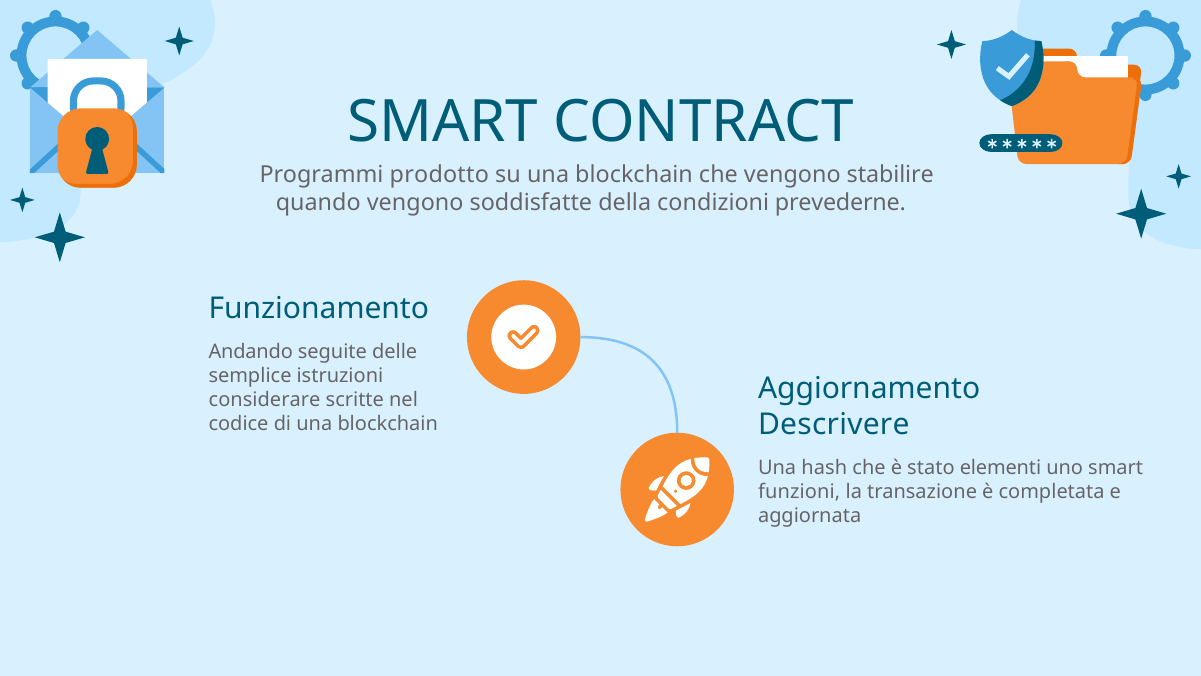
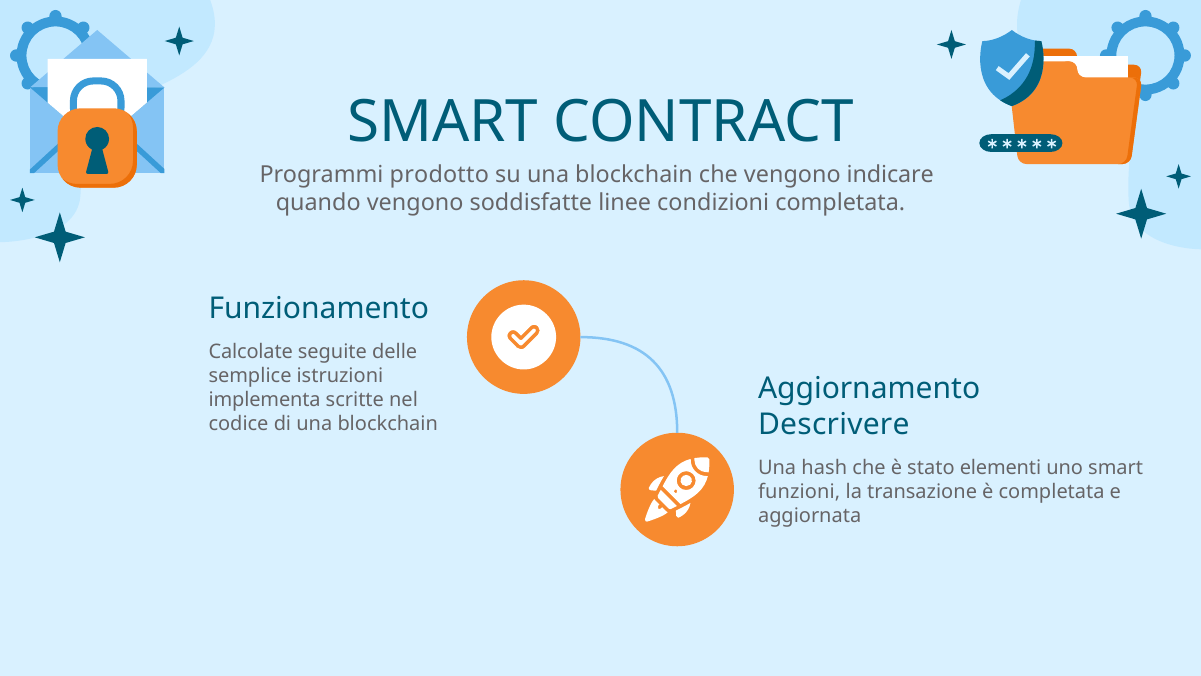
stabilire: stabilire -> indicare (890, 175)
della: della -> linee (625, 203)
condizioni prevederne: prevederne -> completata (840, 203)
Andando: Andando -> Calcolate (251, 352)
considerare: considerare -> implementa (265, 400)
